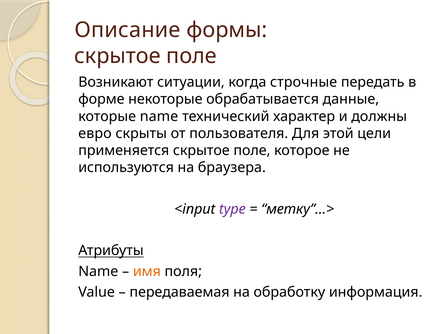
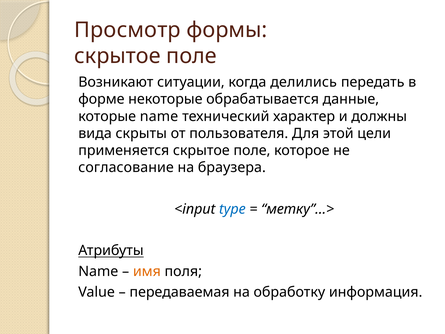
Описание: Описание -> Просмотр (128, 30)
строчные: строчные -> делились (304, 82)
евро: евро -> вида (95, 133)
используются: используются -> согласование (126, 167)
type colour: purple -> blue (232, 209)
